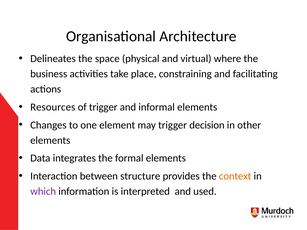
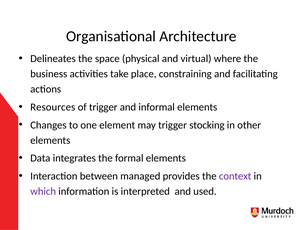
decision: decision -> stocking (207, 125)
structure: structure -> managed (140, 176)
context colour: orange -> purple (235, 176)
